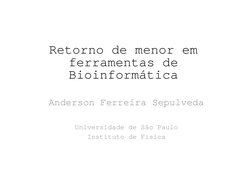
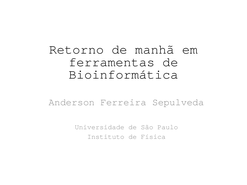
menor: menor -> manhã (155, 50)
